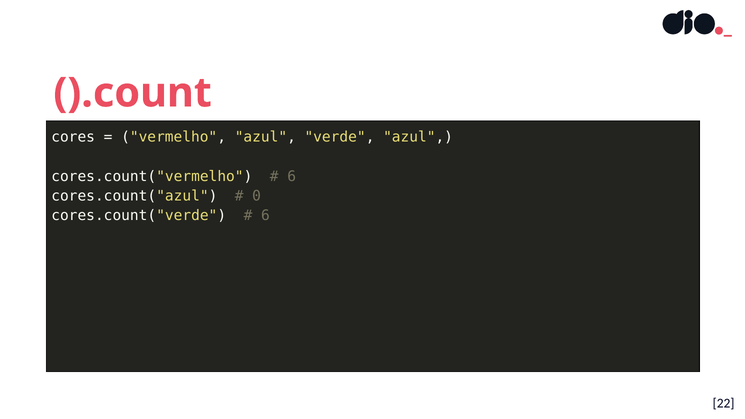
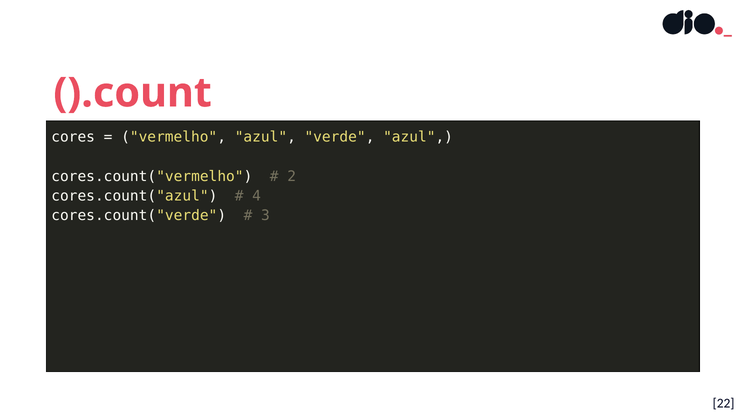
6: 6 -> 2 (292, 176)
0: 0 -> 4 (257, 196)
6: 6 -> 3 (265, 215)
